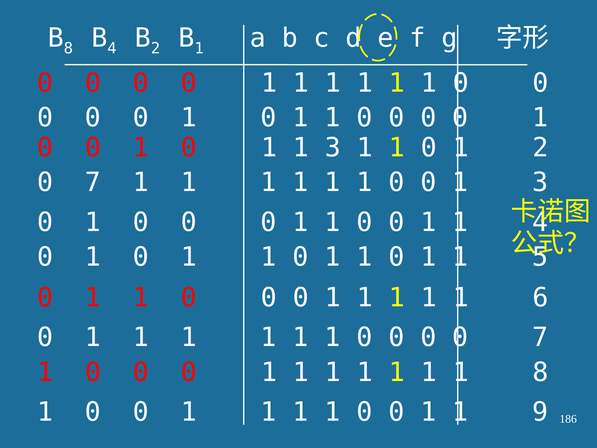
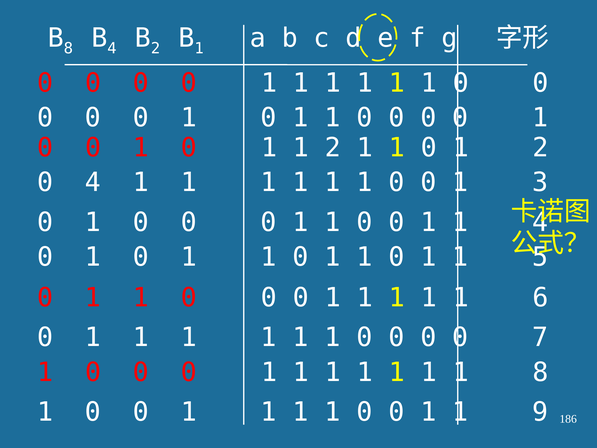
1 1 3: 3 -> 2 (333, 148)
7: 7 -> 4 (93, 182)
